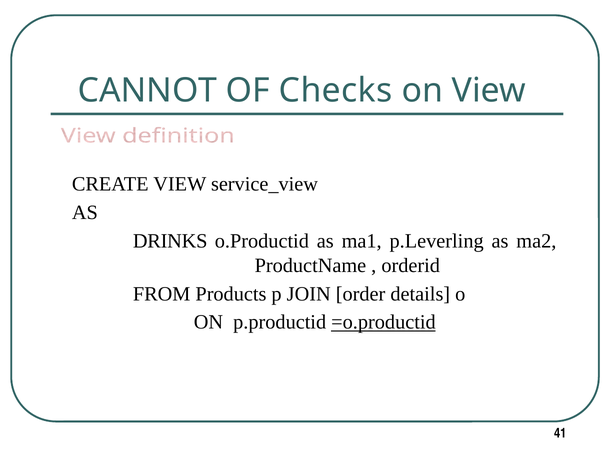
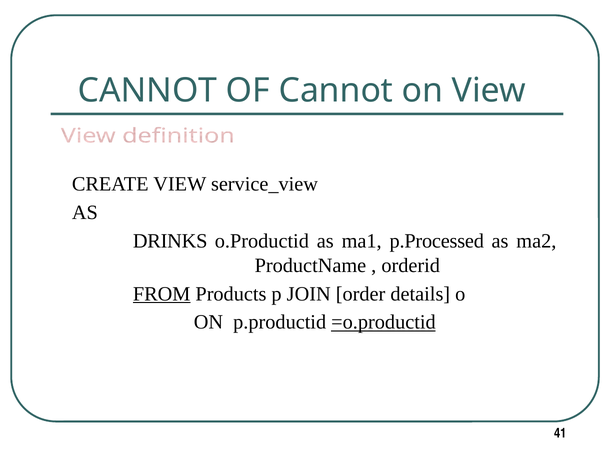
OF Checks: Checks -> Cannot (336, 91)
p.Leverling: p.Leverling -> p.Processed (437, 241)
FROM underline: none -> present (162, 294)
